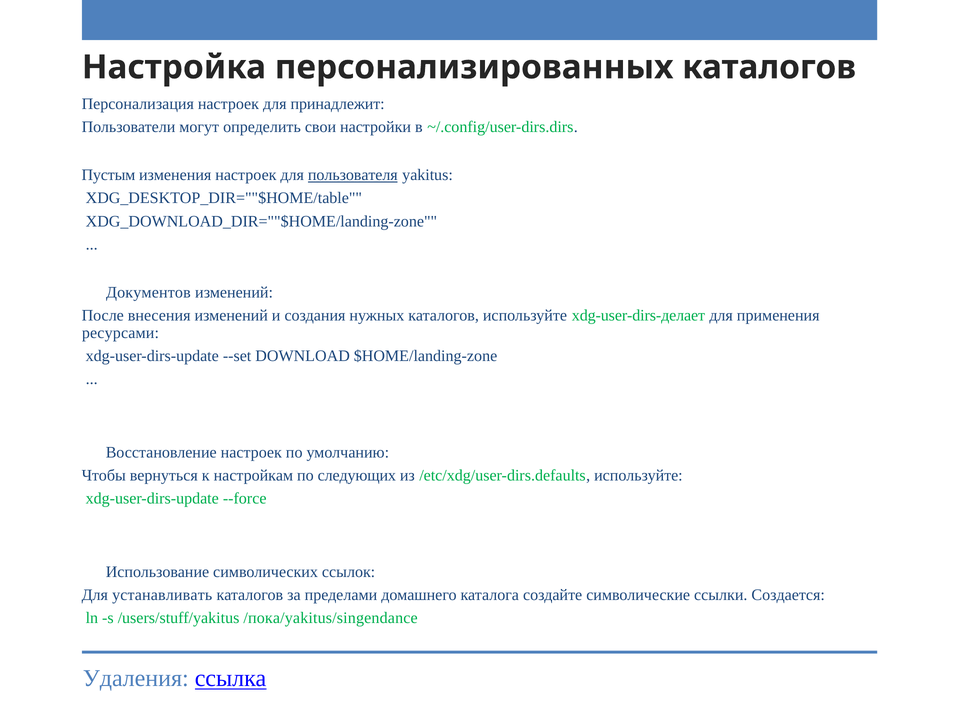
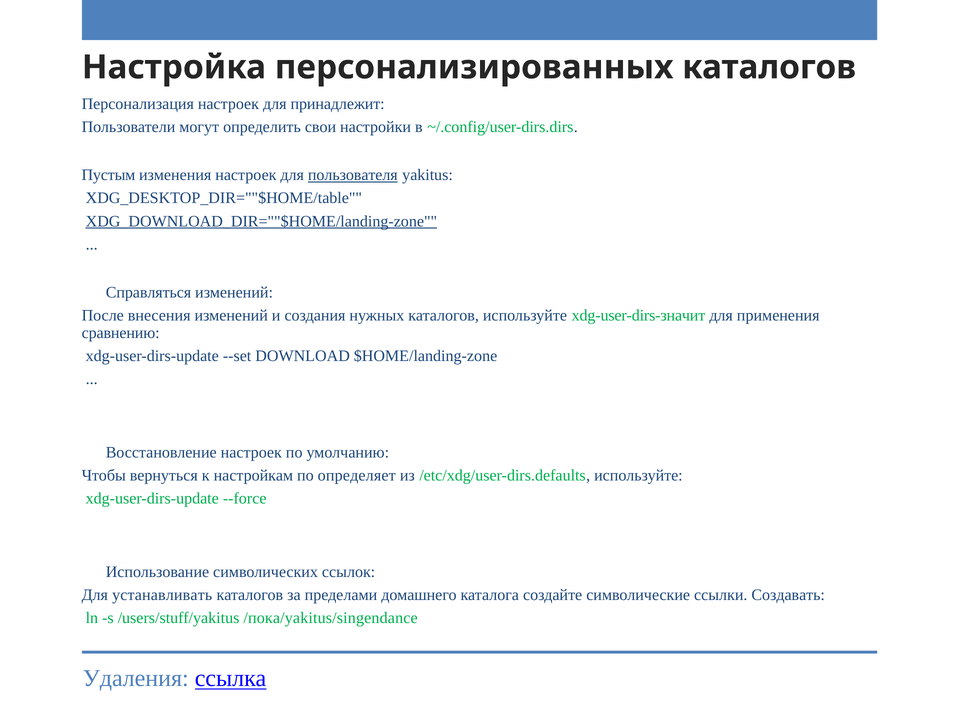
XDG_DOWNLOAD_DIR=""$HOME/landing-zone underline: none -> present (261, 221)
Документов: Документов -> Справляться (149, 293)
xdg-user-dirs-делает: xdg-user-dirs-делает -> xdg-user-dirs-значит (639, 316)
ресурсами: ресурсами -> сравнению (121, 333)
следующих: следующих -> определяет (357, 476)
Создается: Создается -> Создавать (788, 595)
